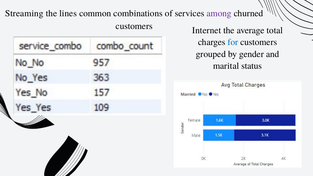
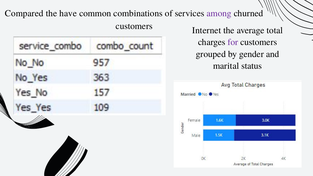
Streaming: Streaming -> Compared (24, 13)
lines: lines -> have (68, 13)
for colour: blue -> purple (233, 42)
